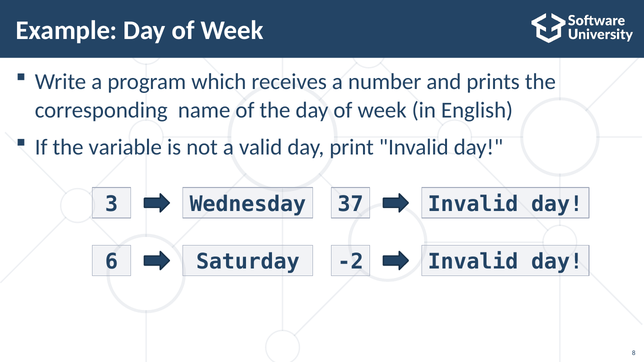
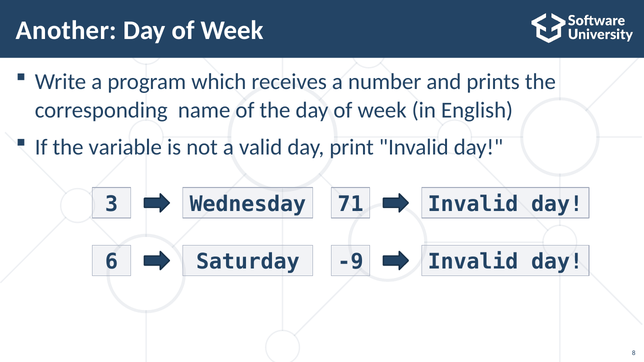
Example: Example -> Another (66, 31)
37: 37 -> 71 (351, 204)
-2: -2 -> -9 (351, 262)
